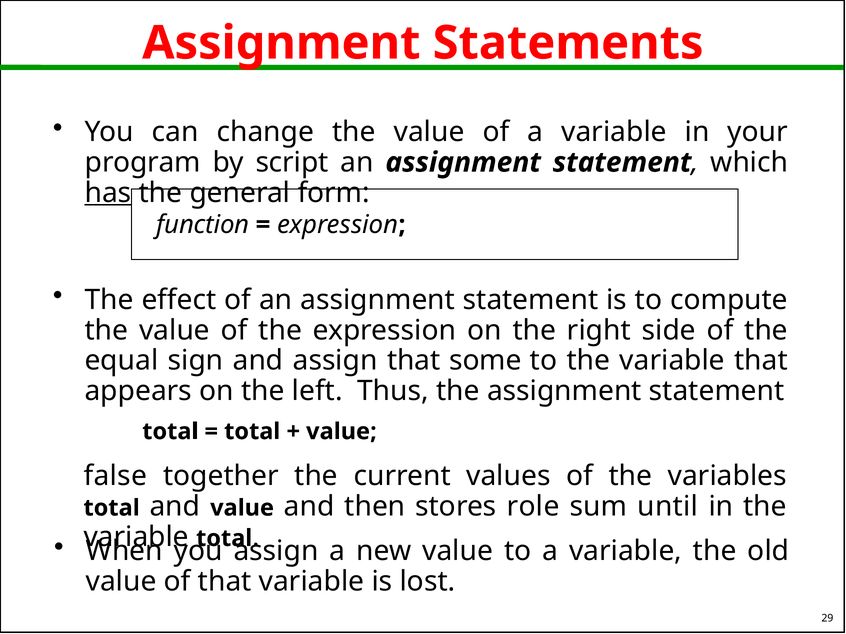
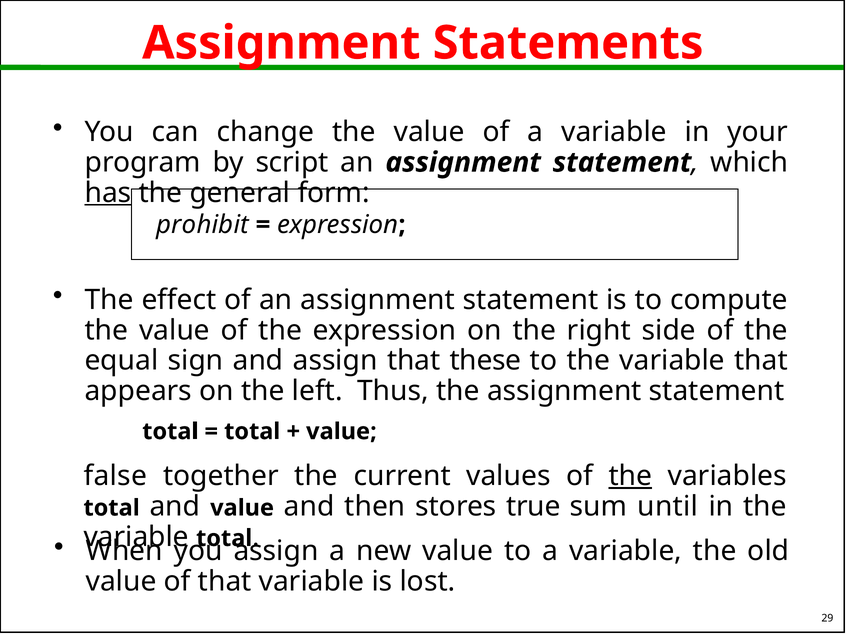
function: function -> prohibit (203, 225)
some: some -> these (485, 361)
the underline: none -> present (630, 476)
role: role -> true (533, 507)
